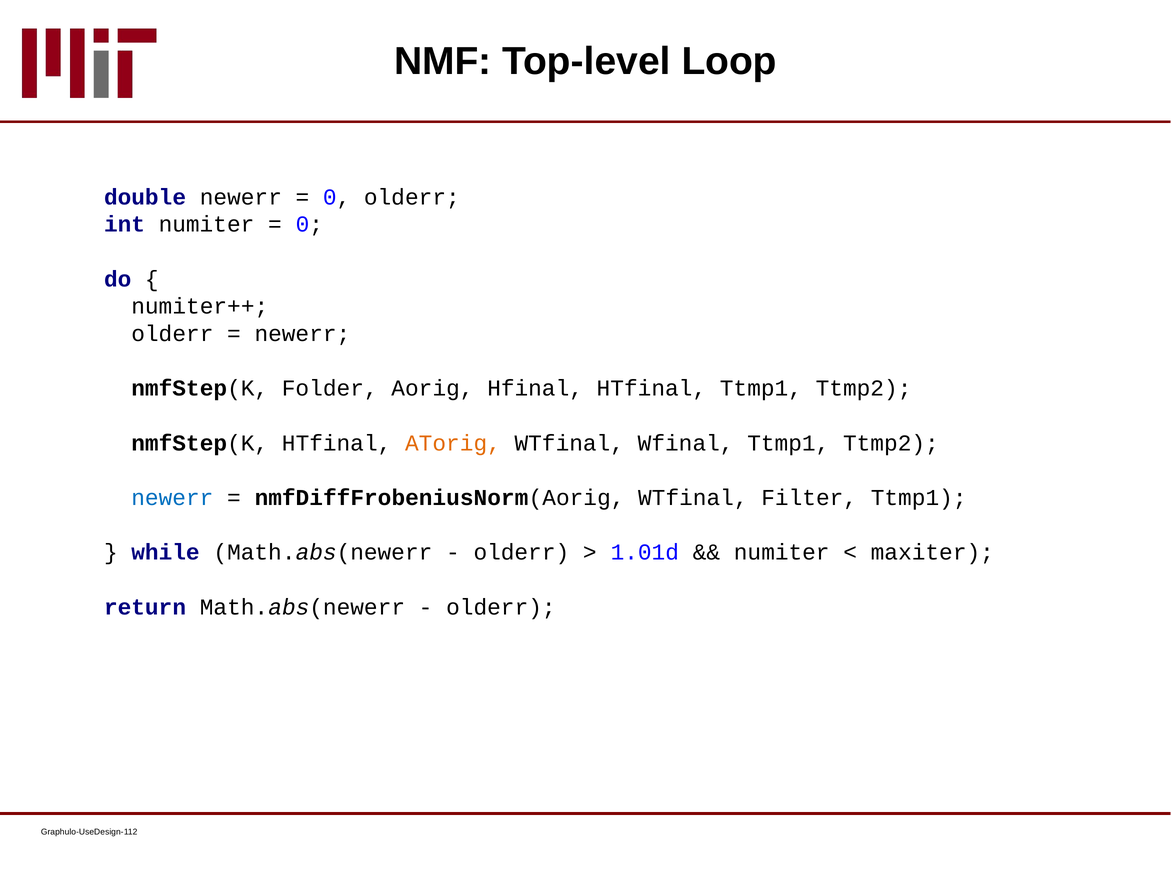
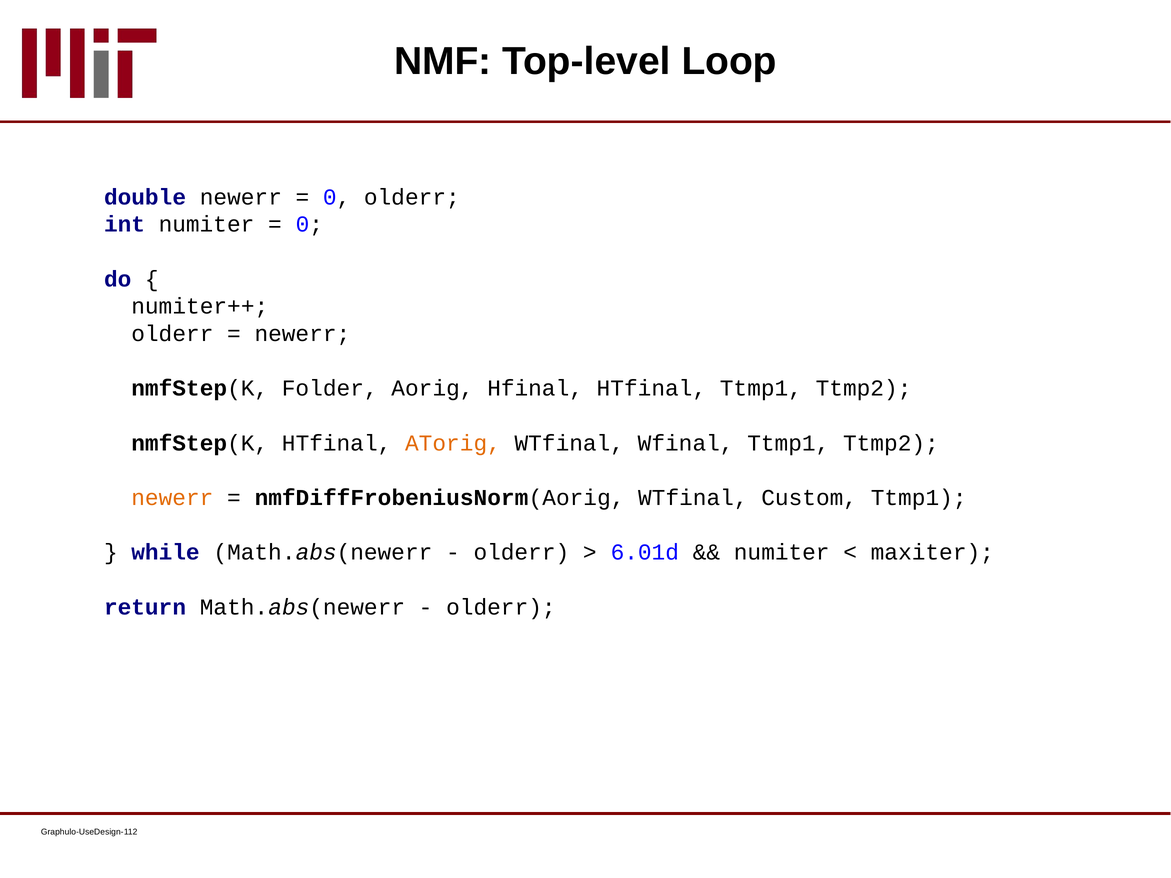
newerr colour: blue -> orange (172, 498)
Filter: Filter -> Custom (809, 498)
1.01d: 1.01d -> 6.01d (645, 552)
